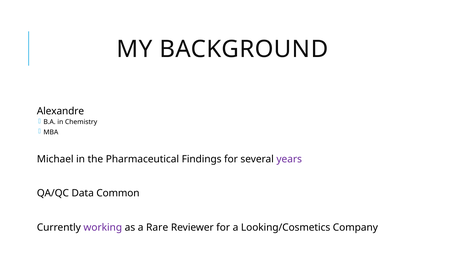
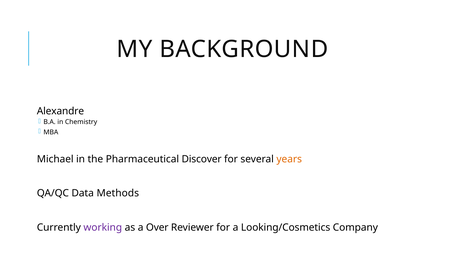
Findings: Findings -> Discover (202, 159)
years colour: purple -> orange (289, 159)
Common: Common -> Methods (118, 193)
Rare: Rare -> Over (157, 228)
